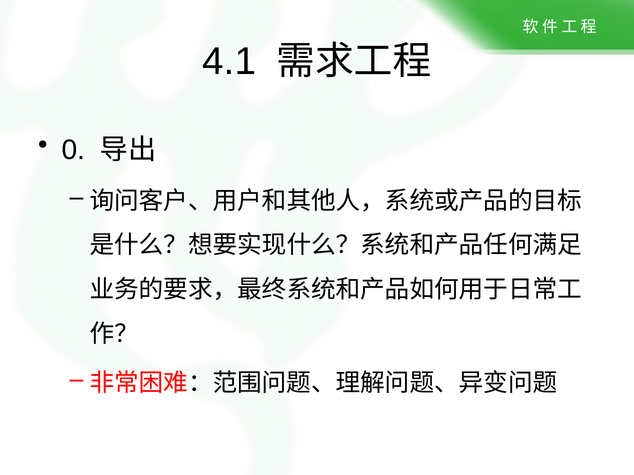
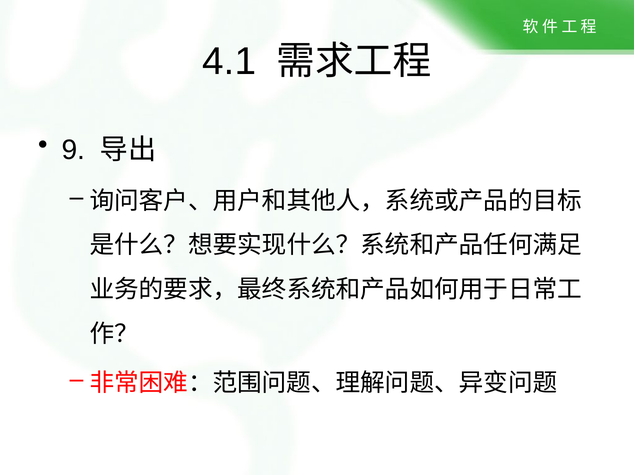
0: 0 -> 9 (74, 150)
